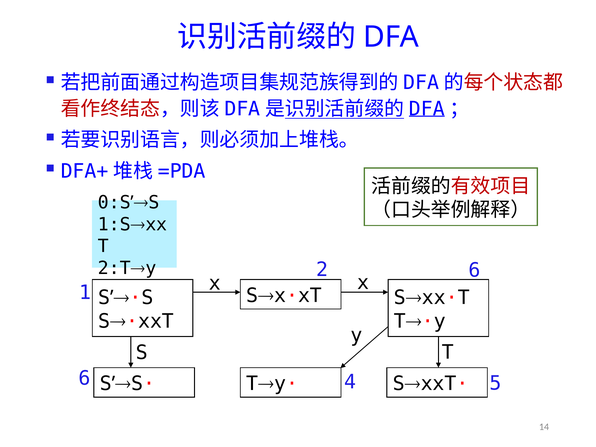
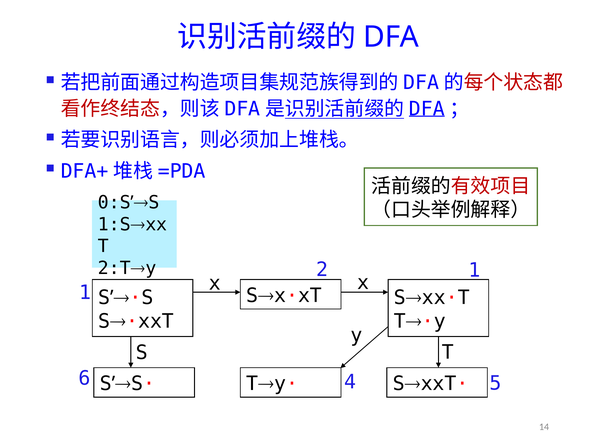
2 6: 6 -> 1 (474, 270)
